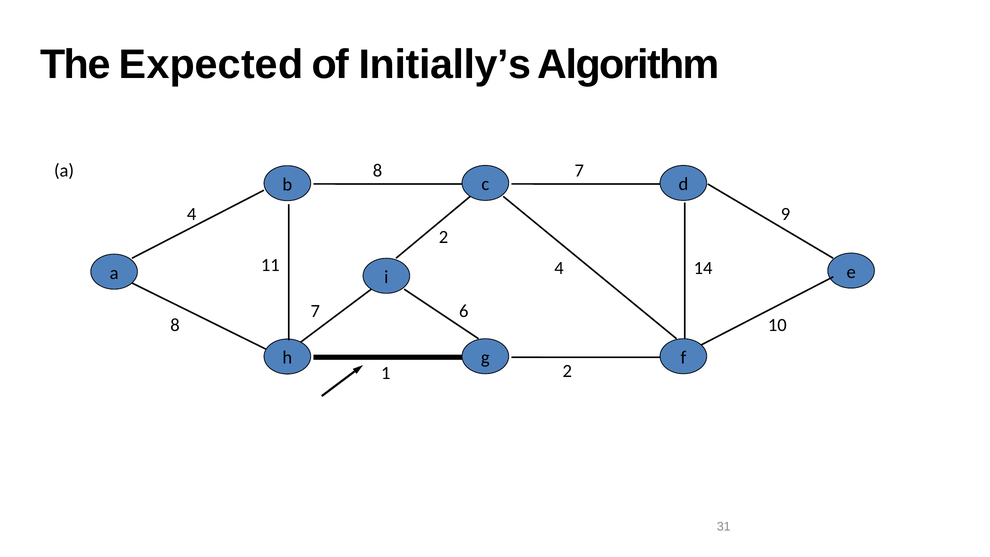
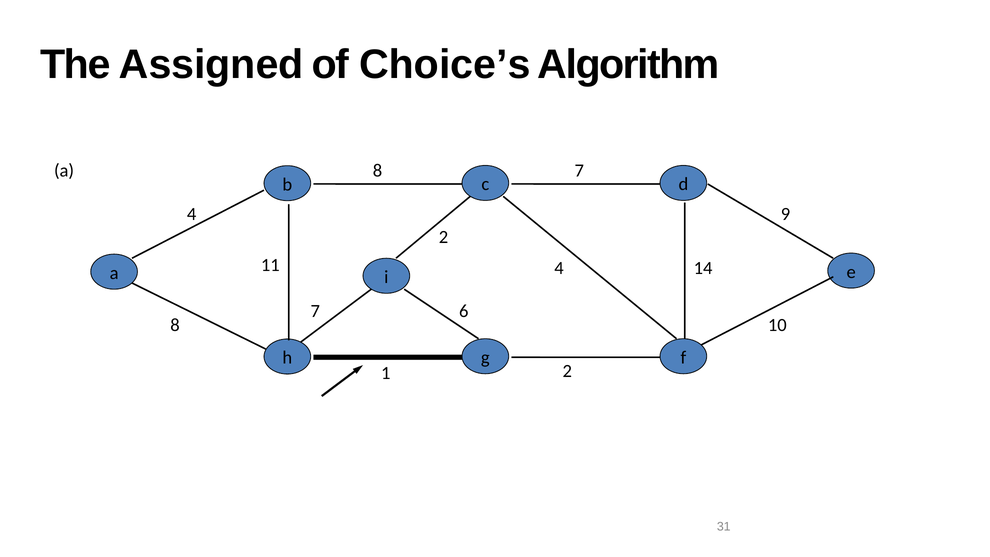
Expected: Expected -> Assigned (211, 65)
Initially’s: Initially’s -> Choice’s (445, 65)
